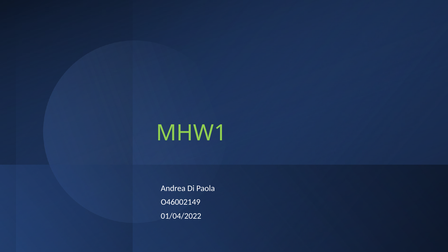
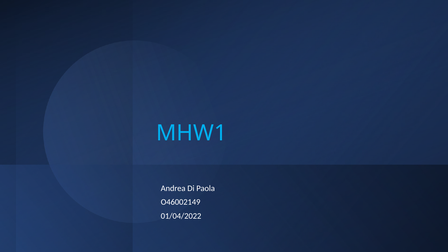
MHW1 colour: light green -> light blue (192, 133)
